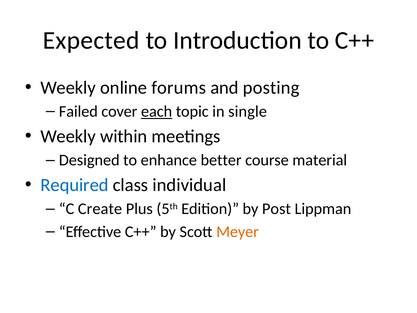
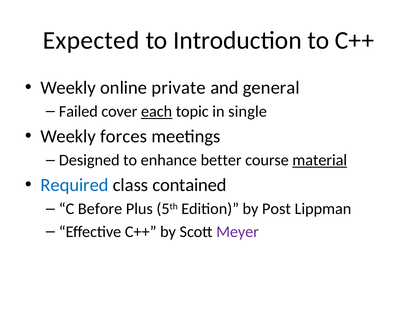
forums: forums -> private (179, 87)
posting: posting -> general (271, 87)
within: within -> forces (124, 136)
material underline: none -> present (320, 160)
individual: individual -> contained (189, 185)
Create: Create -> Before (100, 209)
Meyer colour: orange -> purple (238, 231)
